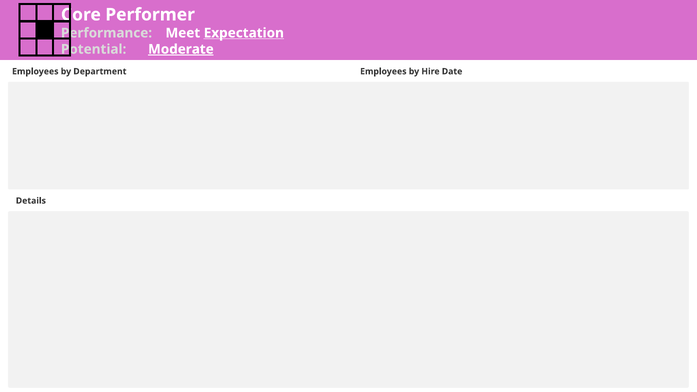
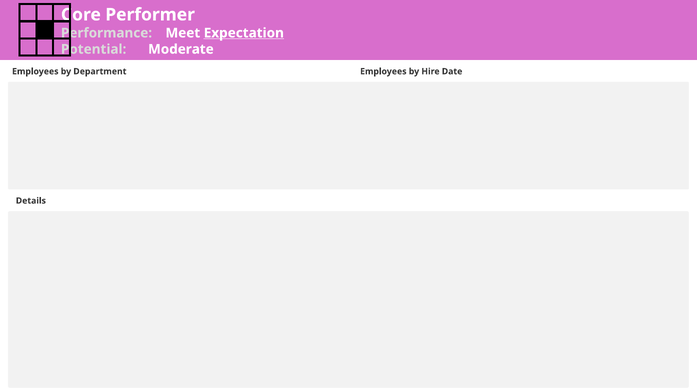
Moderate underline: present -> none (181, 49)
